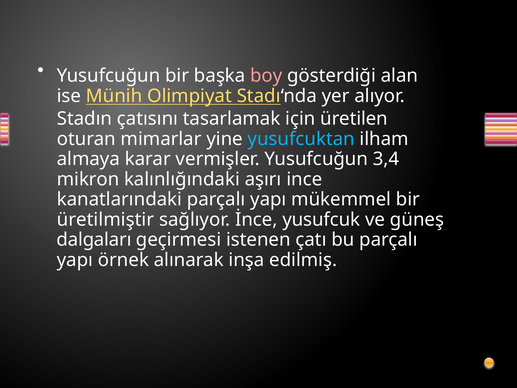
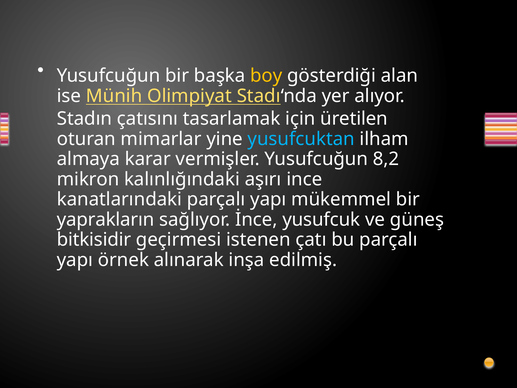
boy colour: pink -> yellow (266, 76)
3,4: 3,4 -> 8,2 (386, 159)
üretilmiştir: üretilmiştir -> yaprakların (106, 220)
dalgaları: dalgaları -> bitkisidir (94, 240)
